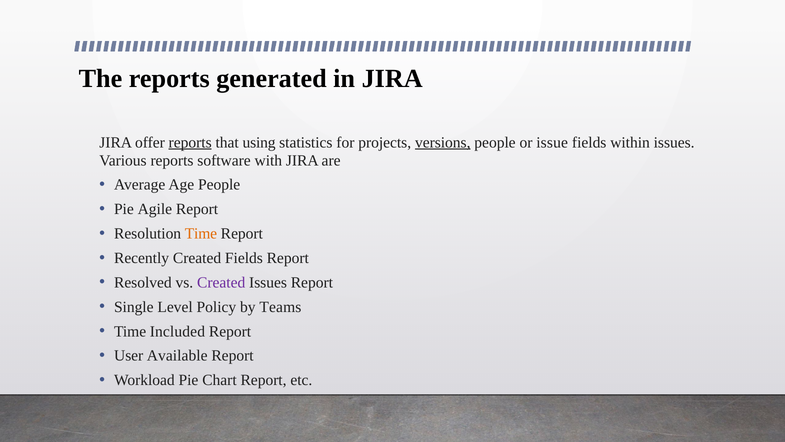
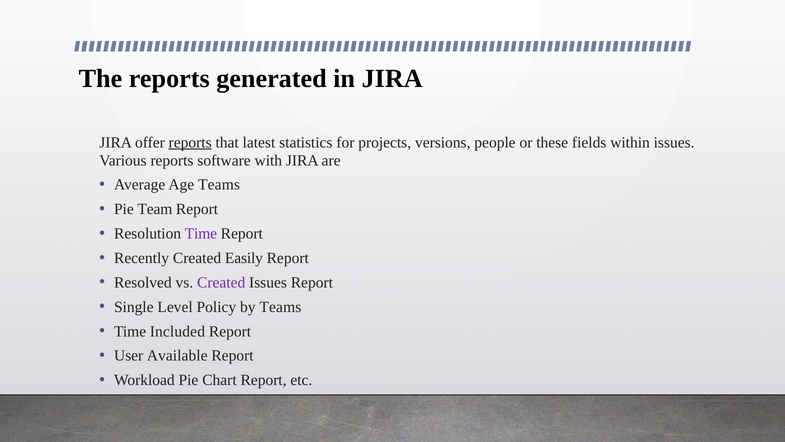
using: using -> latest (259, 142)
versions underline: present -> none (443, 142)
issue: issue -> these (552, 142)
Age People: People -> Teams (219, 185)
Agile: Agile -> Team (155, 209)
Time colour: orange -> purple (201, 233)
Created Fields: Fields -> Easily (244, 258)
